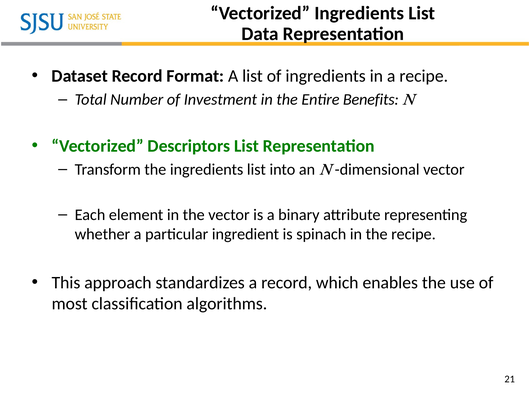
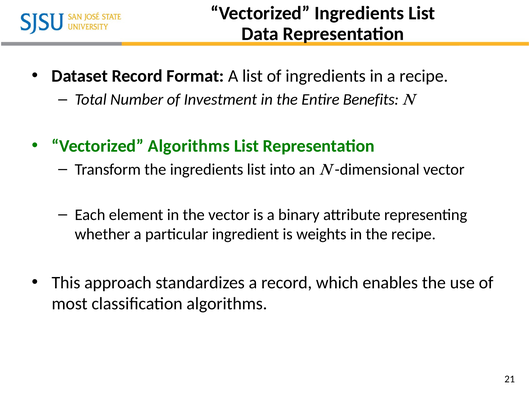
Vectorized Descriptors: Descriptors -> Algorithms (189, 146)
spinach: spinach -> weights (321, 234)
